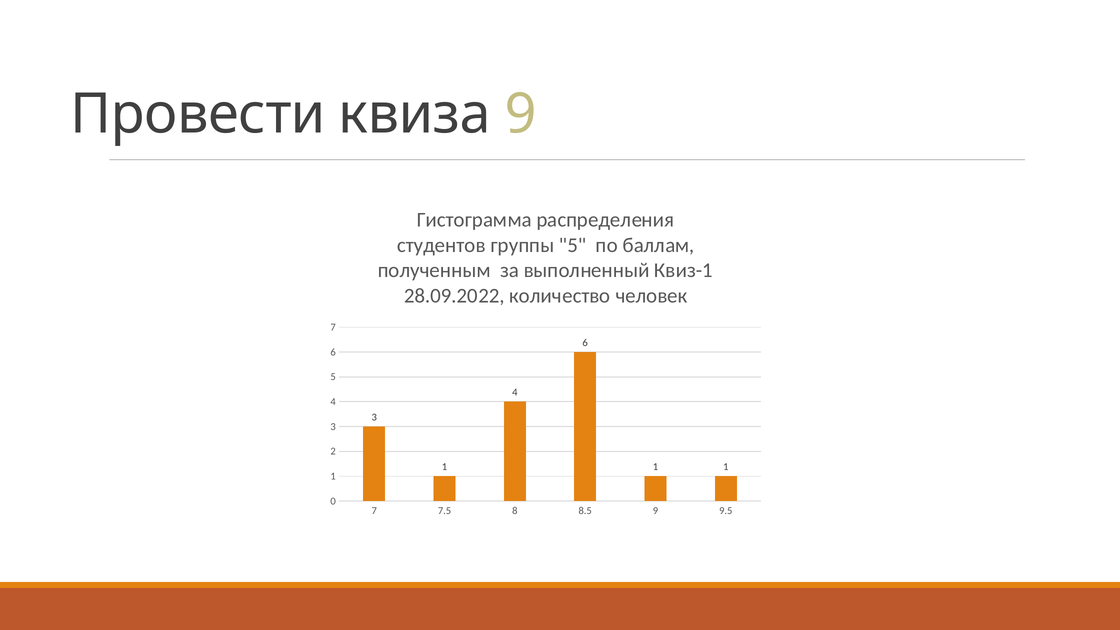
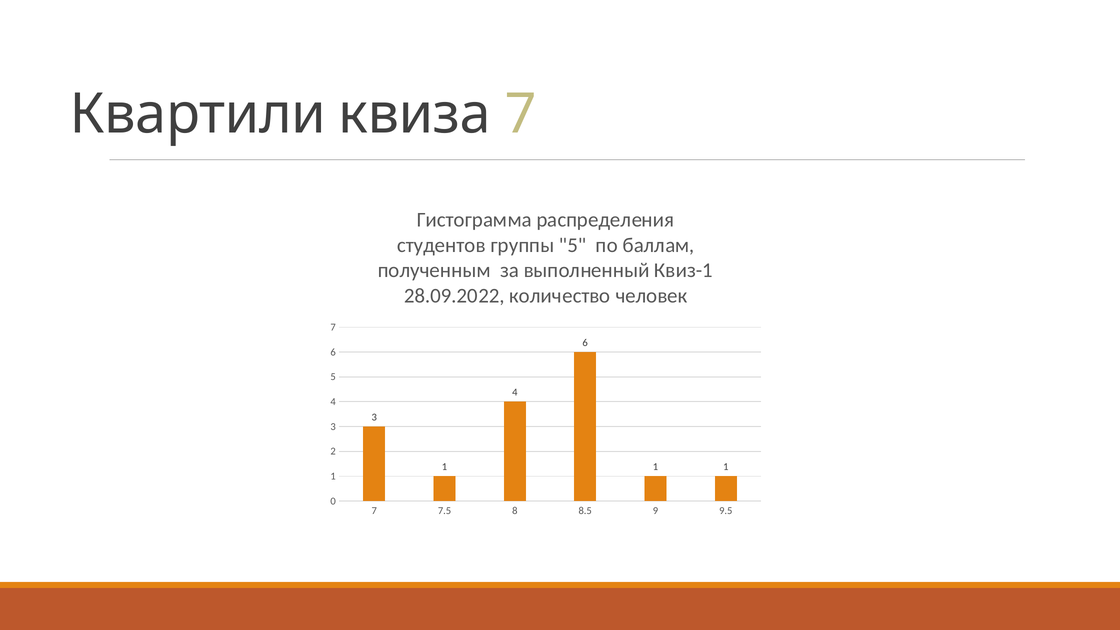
Провести: Провести -> Квартили (198, 114)
квиза 9: 9 -> 7 (521, 114)
